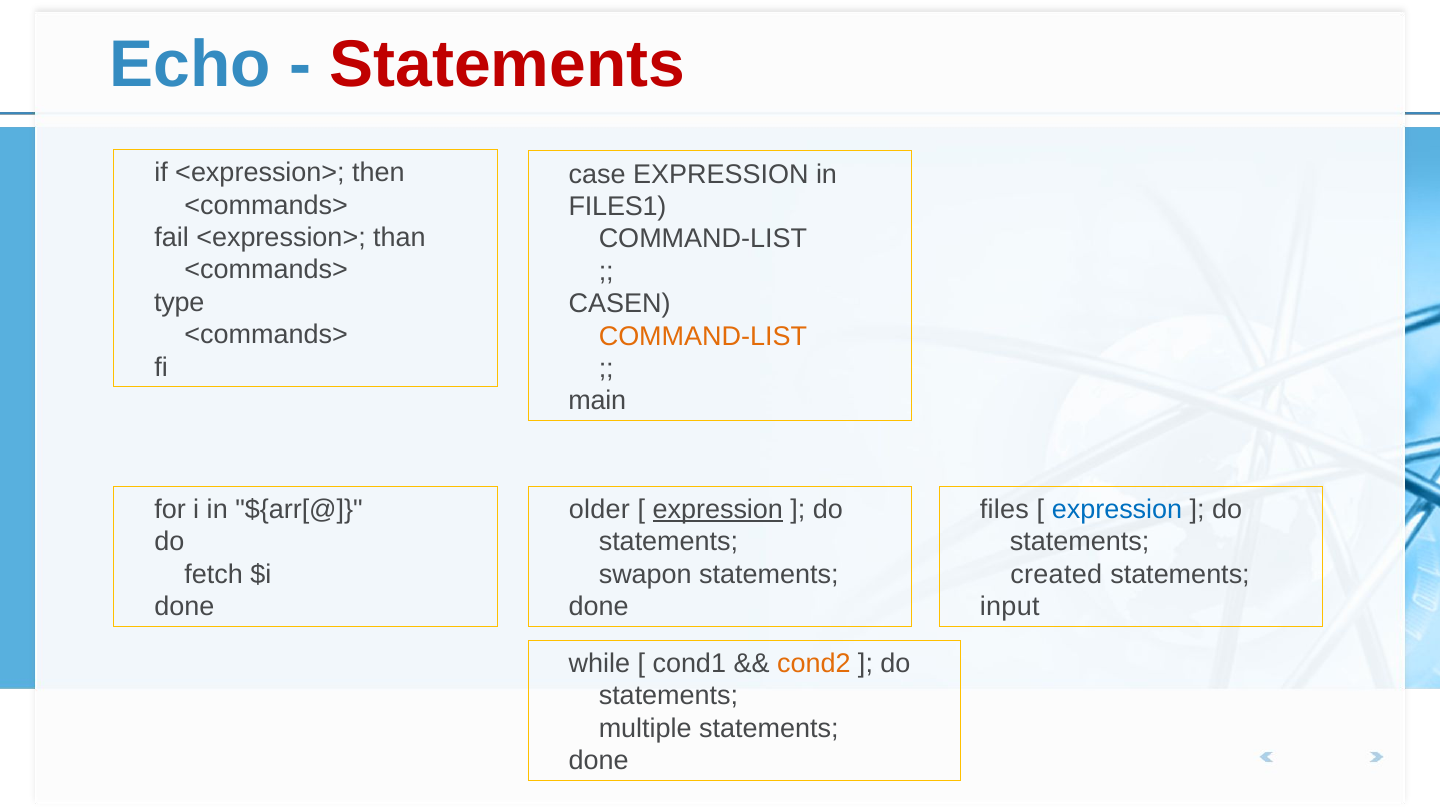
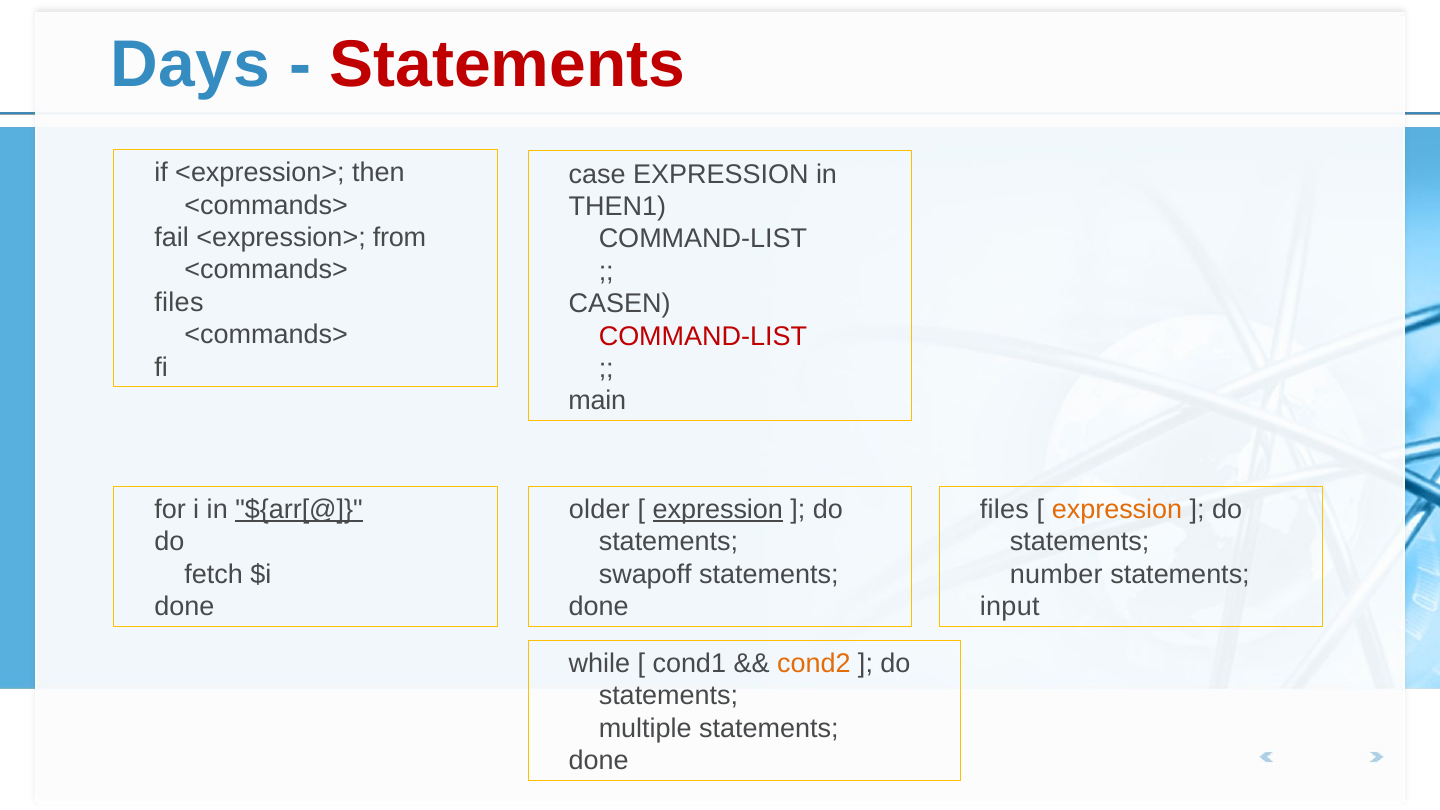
Echo: Echo -> Days (190, 64)
FILES1: FILES1 -> THEN1 (617, 207)
than: than -> from (400, 237)
type: type -> files (179, 302)
COMMAND-LIST colour: orange -> red (703, 336)
${arr[@ underline: none -> present (299, 510)
expression colour: blue -> orange (1117, 510)
swapon: swapon -> swapoff (645, 574)
created: created -> number (1056, 574)
